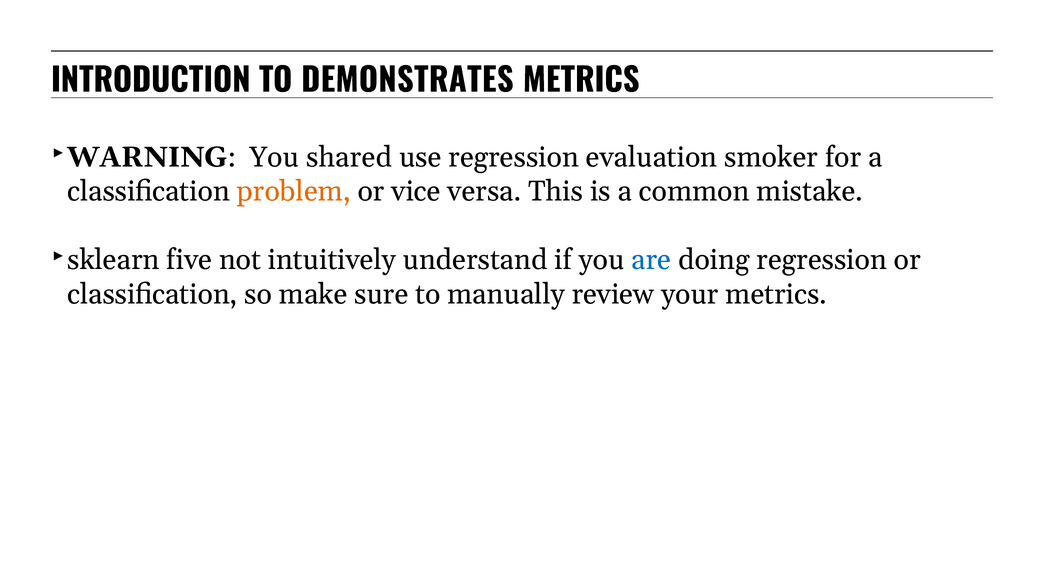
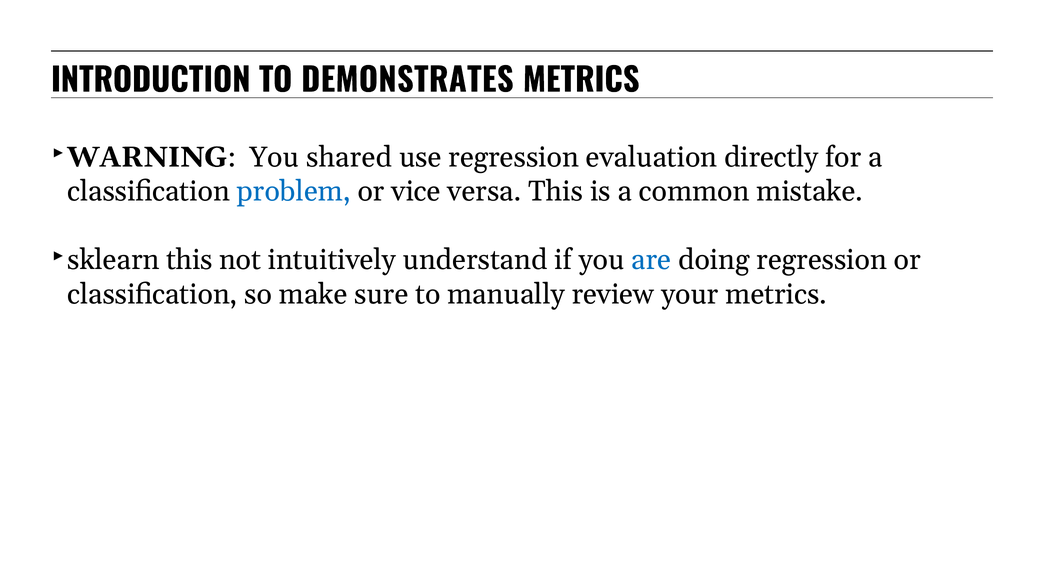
smoker: smoker -> directly (771, 157)
problem colour: orange -> blue (294, 191)
sklearn five: five -> this (189, 260)
